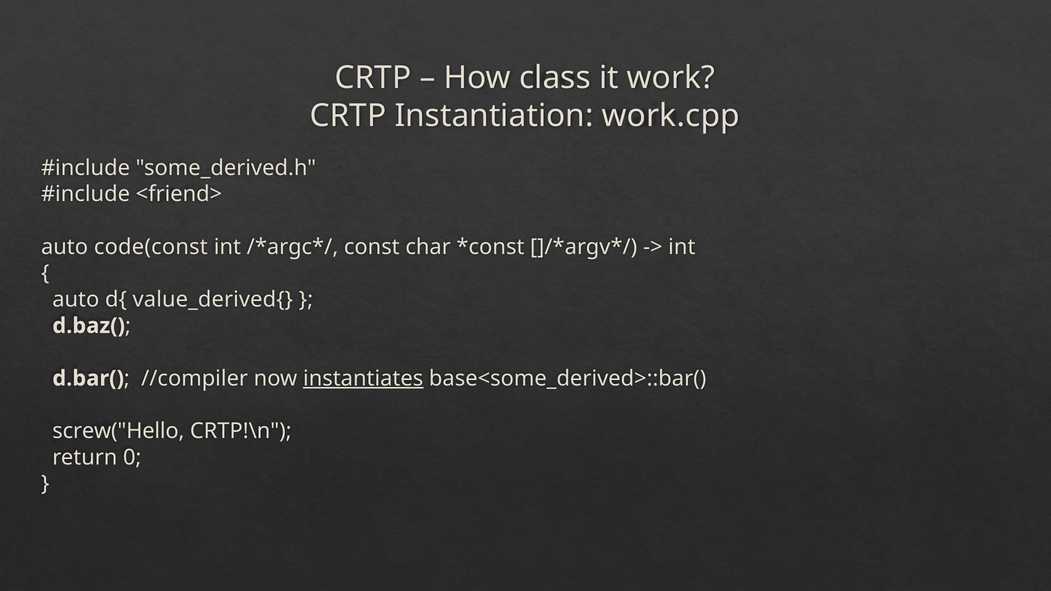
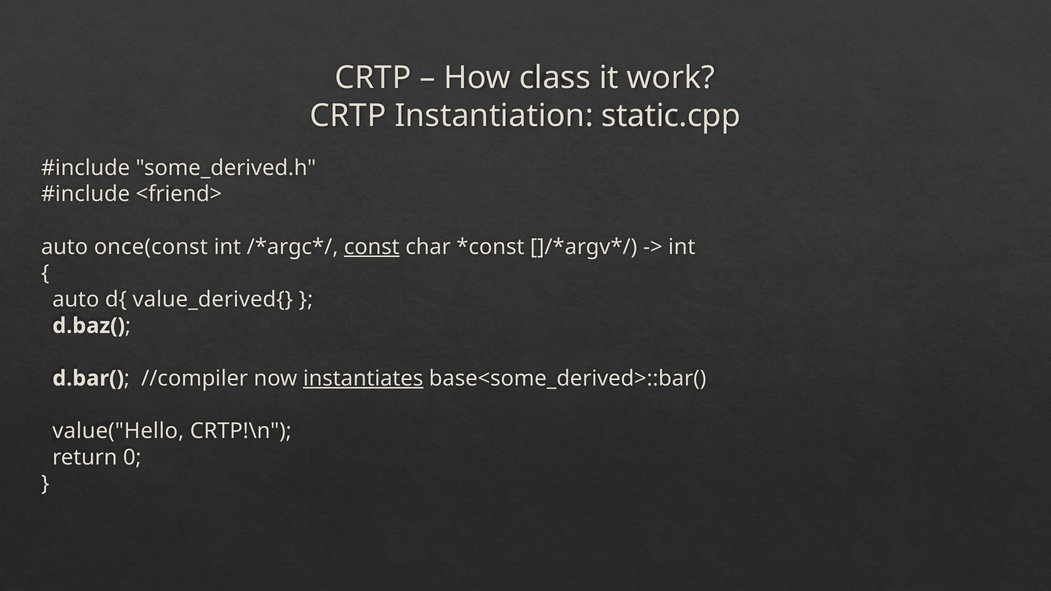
work.cpp: work.cpp -> static.cpp (671, 116)
code(const: code(const -> once(const (151, 247)
const underline: none -> present (372, 247)
screw("Hello: screw("Hello -> value("Hello (118, 431)
